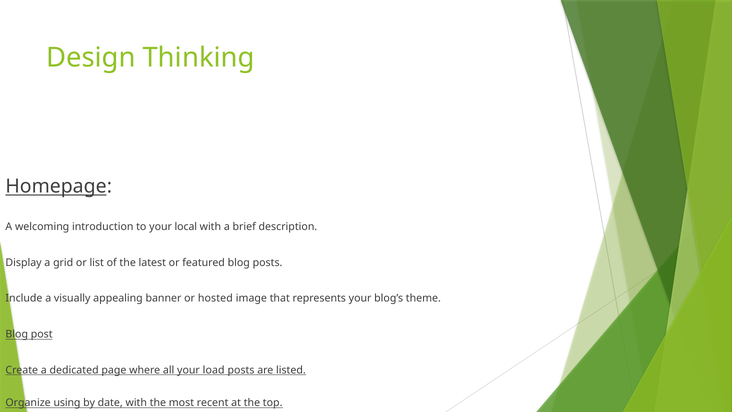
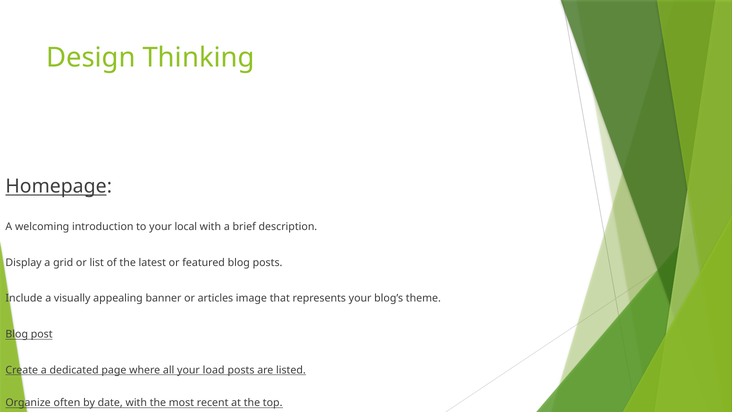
hosted: hosted -> articles (215, 298)
using: using -> often (67, 402)
